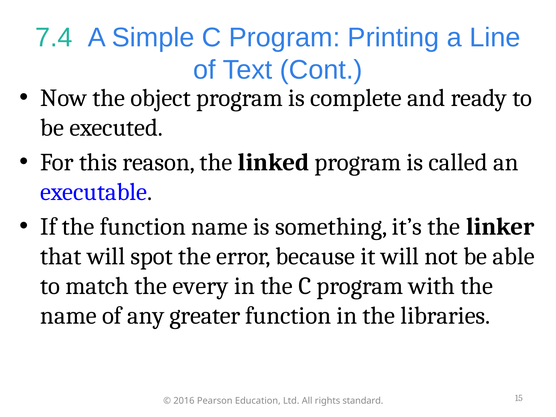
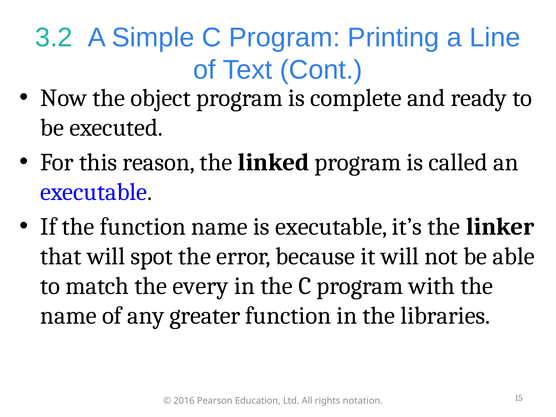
7.4: 7.4 -> 3.2 (54, 38)
is something: something -> executable (331, 227)
standard: standard -> notation (363, 401)
